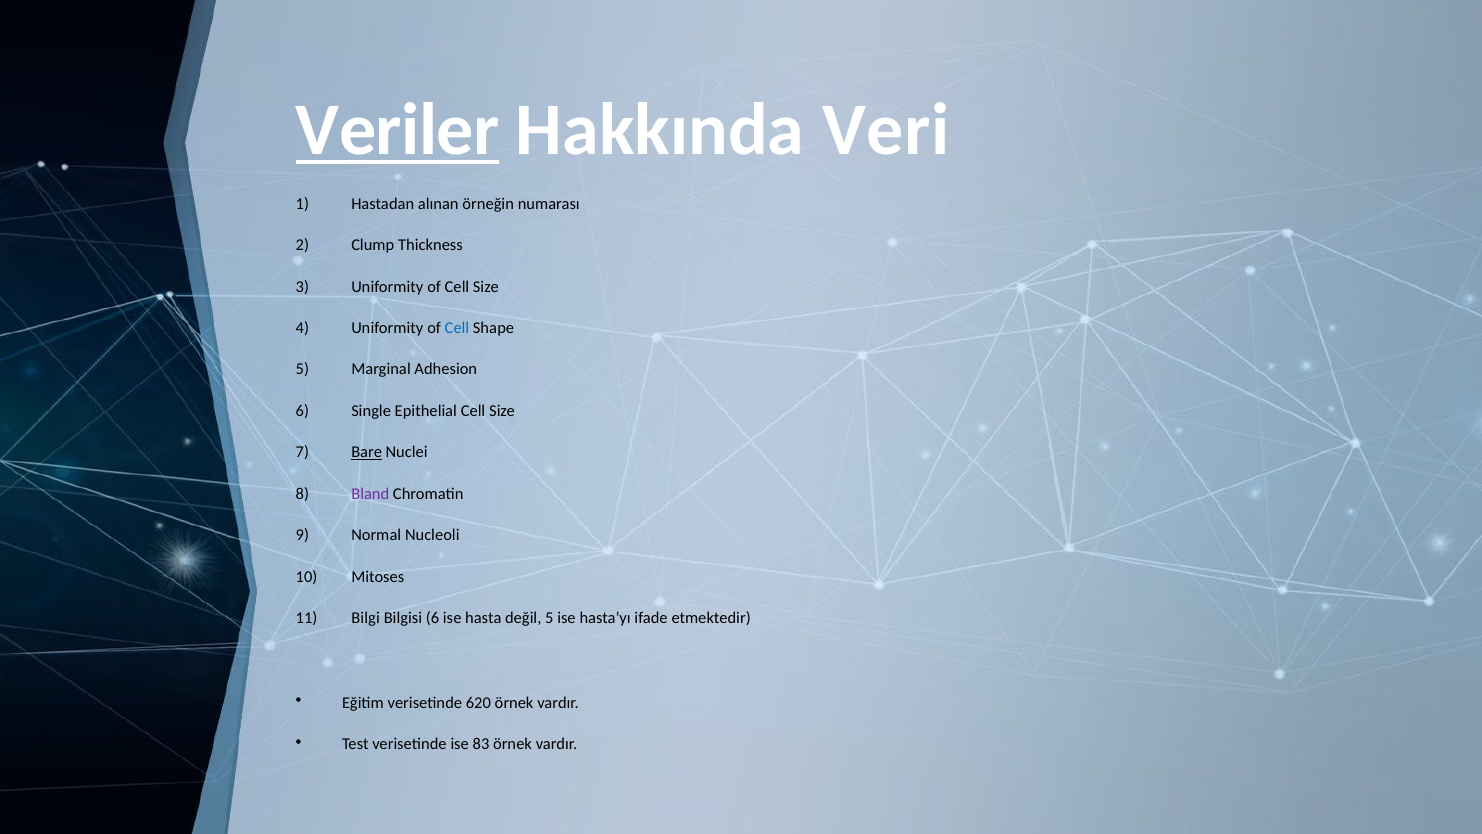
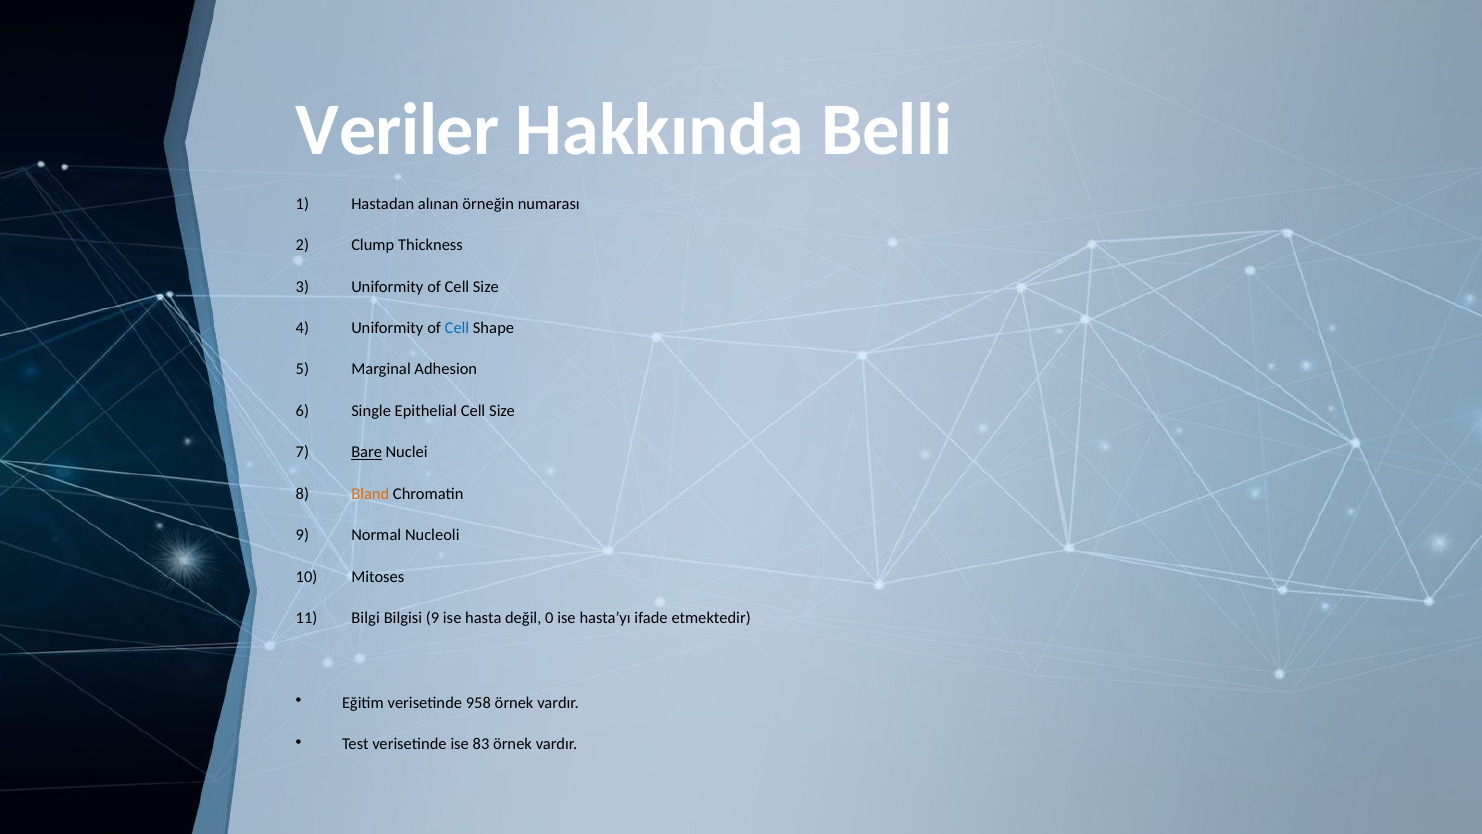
Veriler underline: present -> none (398, 130)
Veri: Veri -> Belli (887, 130)
Bland colour: purple -> orange (370, 494)
Bilgisi 6: 6 -> 9 (433, 618)
değil 5: 5 -> 0 (549, 618)
620: 620 -> 958 (478, 703)
